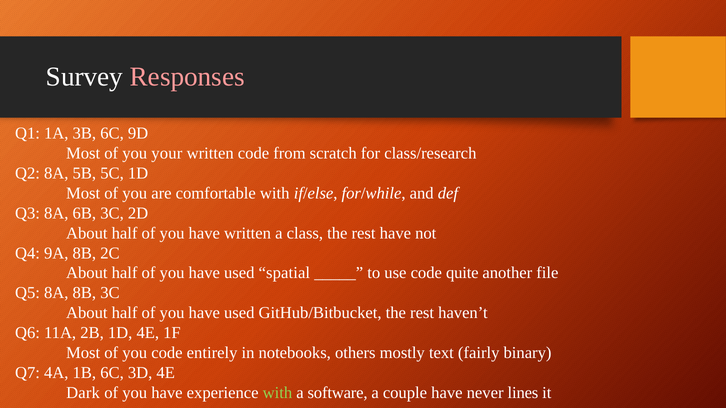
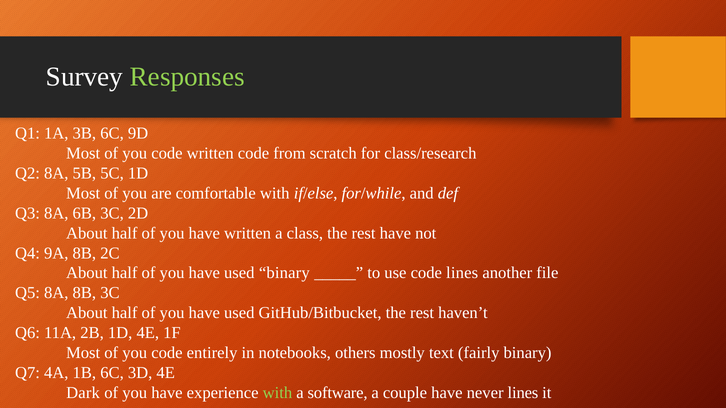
Responses colour: pink -> light green (187, 77)
your: your -> code (167, 153)
used spatial: spatial -> binary (284, 273)
code quite: quite -> lines (462, 273)
